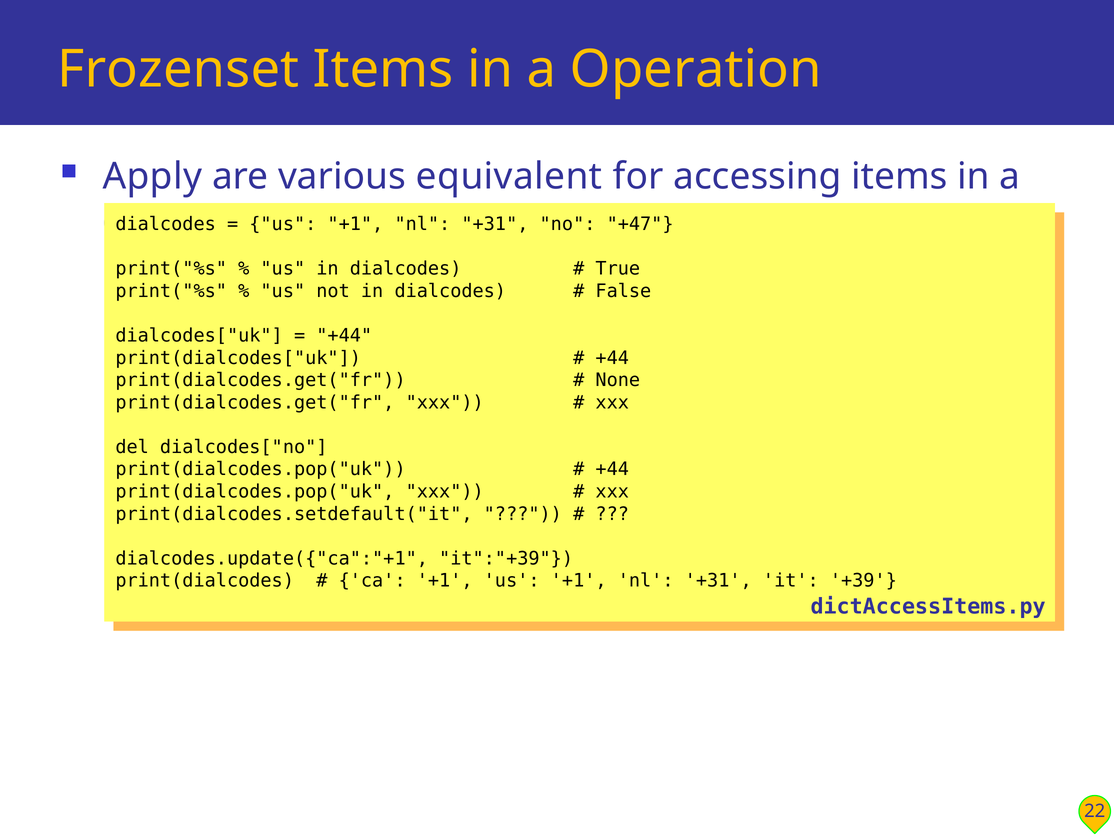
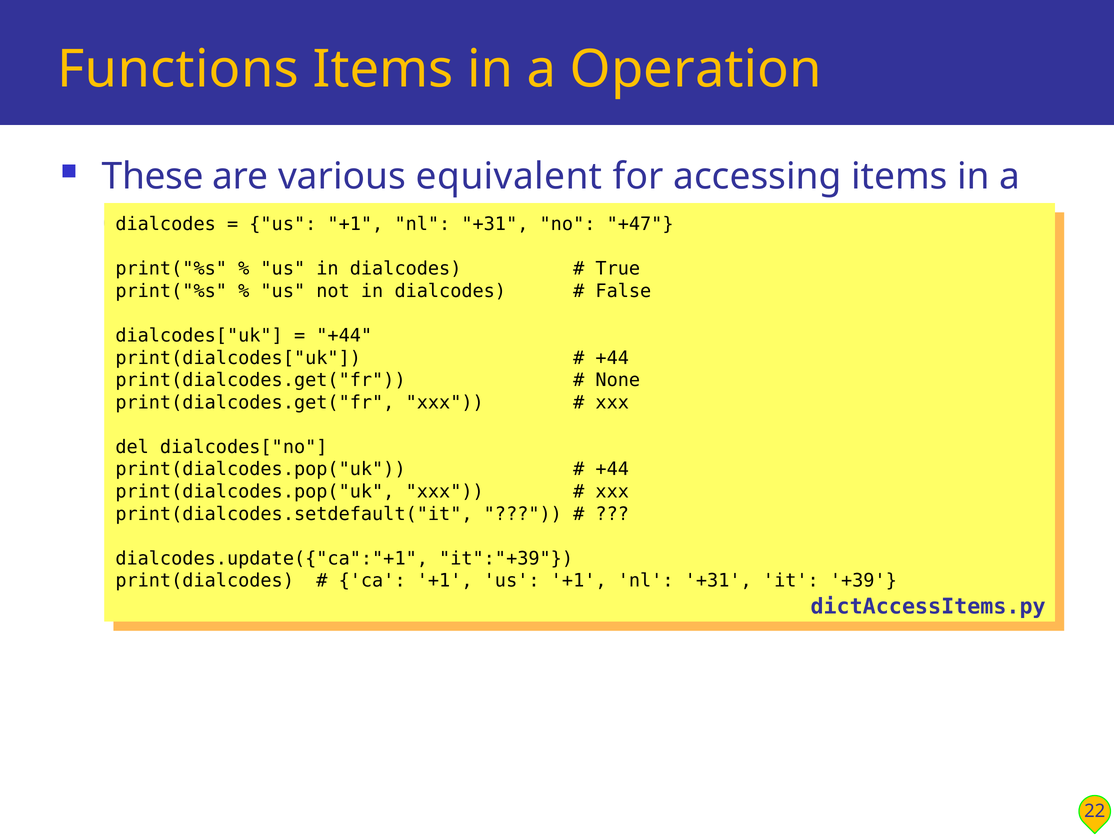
Frozenset: Frozenset -> Functions (178, 69)
Apply: Apply -> These (153, 176)
